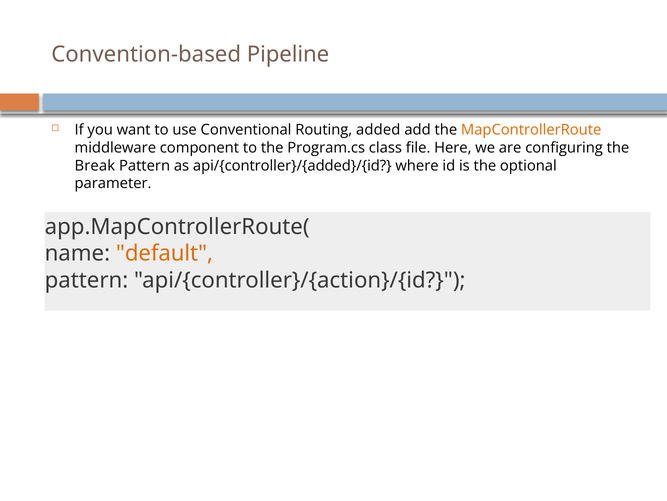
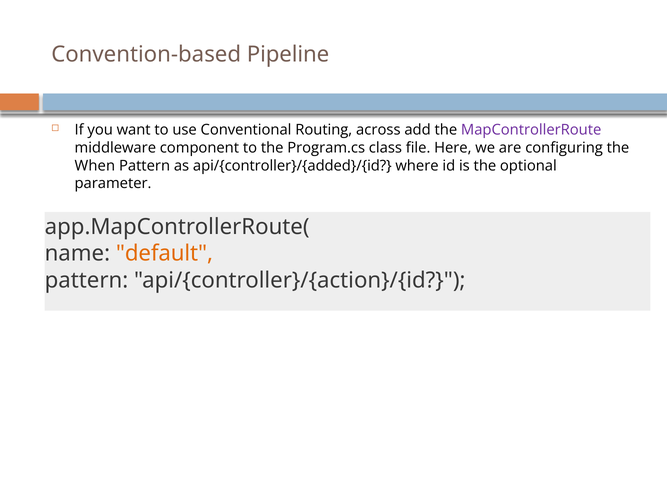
added: added -> across (378, 130)
MapControllerRoute colour: orange -> purple (531, 130)
Break: Break -> When (95, 165)
